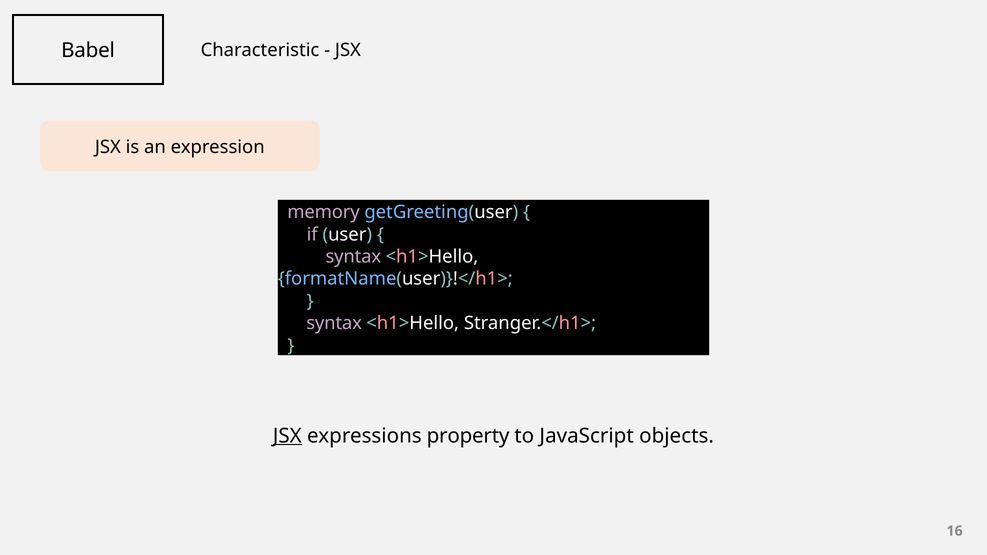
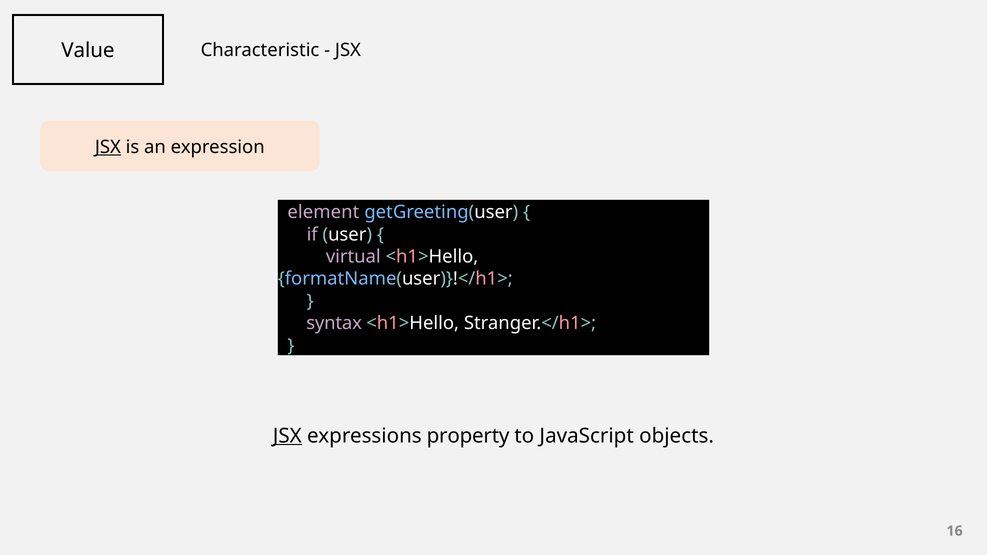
Babel: Babel -> Value (88, 51)
JSX underline: none -> present (108, 147)
memory: memory -> element (323, 212)
syntax: syntax -> virtual (353, 257)
